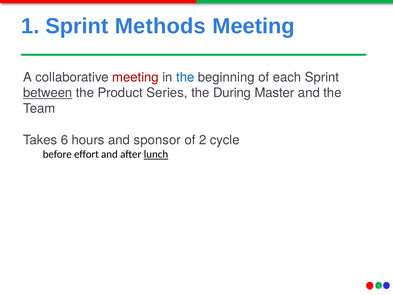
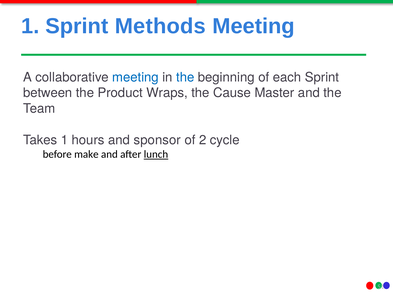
meeting colour: red -> blue (135, 77)
between underline: present -> none (48, 93)
Series: Series -> Wraps (167, 93)
During: During -> Cause (232, 93)
Takes 6: 6 -> 1 (64, 140)
effort: effort -> make (86, 154)
